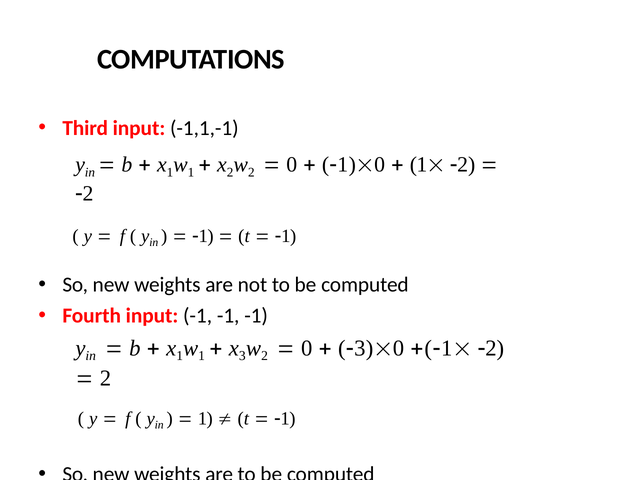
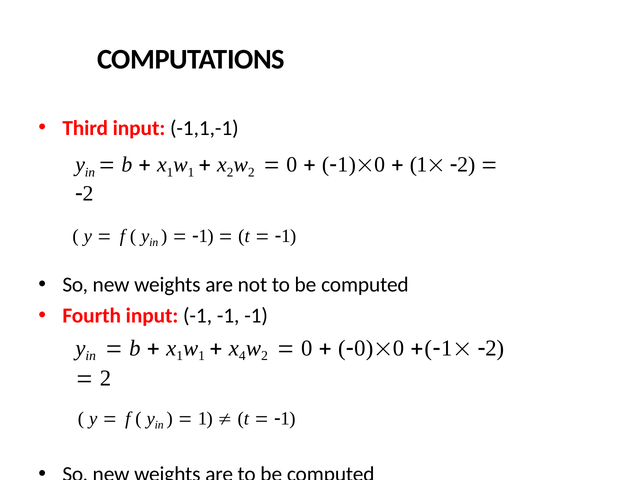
3: 3 -> 4 (242, 356)
3: 3 -> 0 (364, 348)
